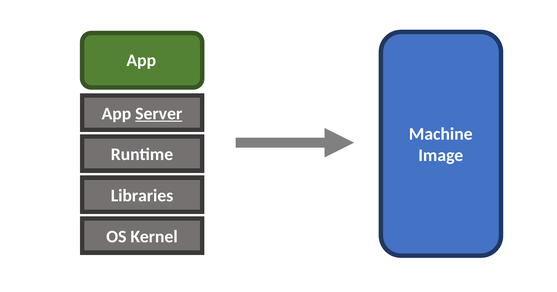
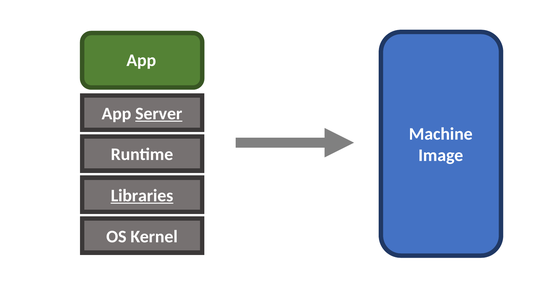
Libraries underline: none -> present (142, 196)
